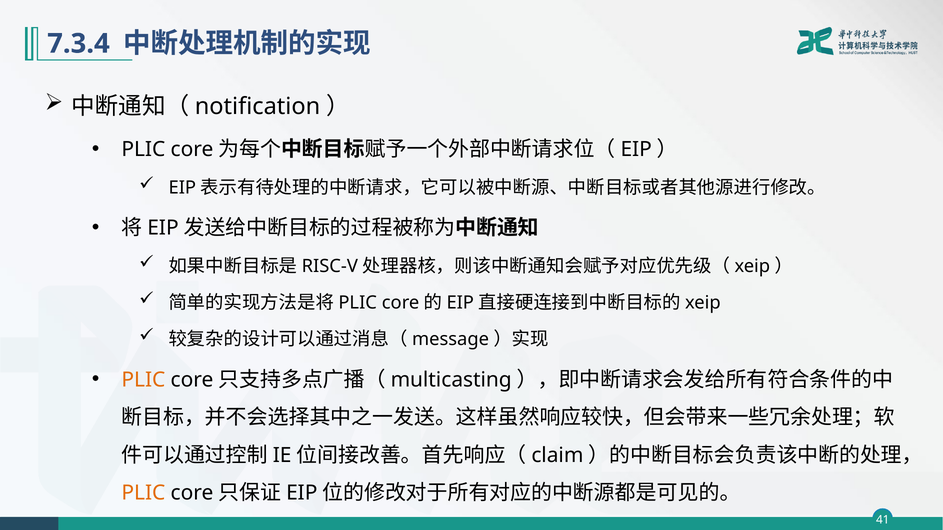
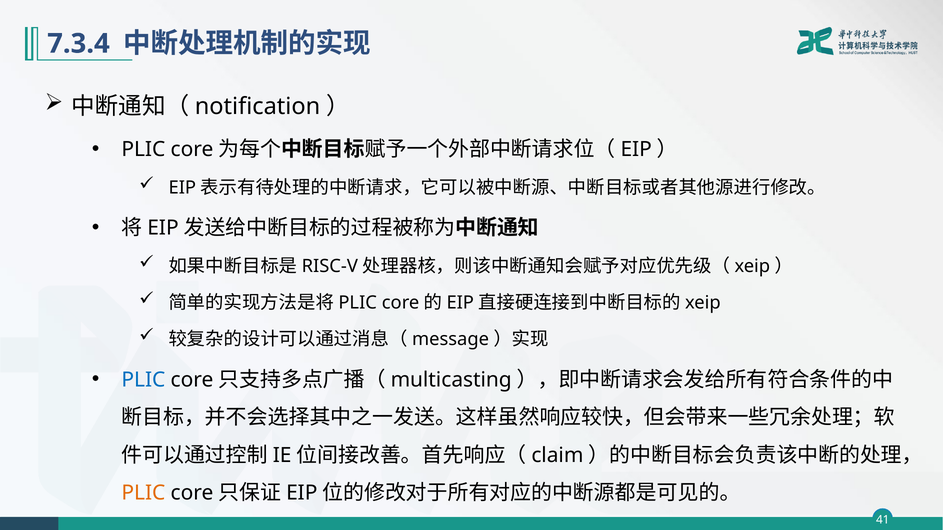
PLIC colour: orange -> blue (143, 380)
